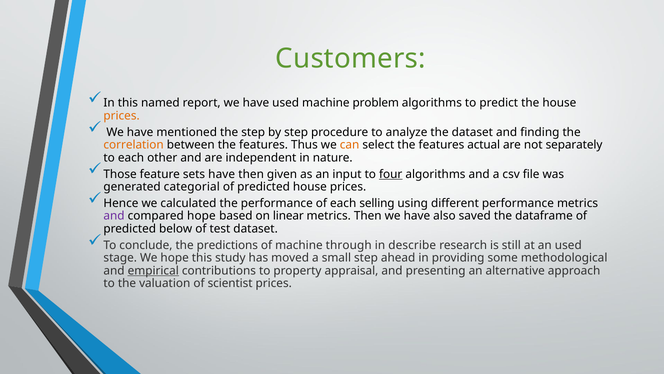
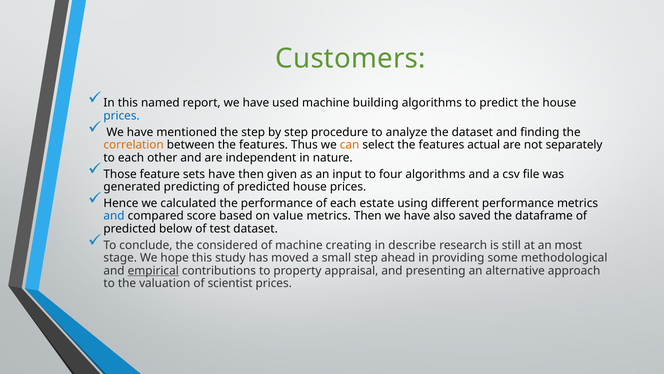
problem: problem -> building (376, 103)
prices colour: orange -> blue (122, 116)
four underline: present -> none (391, 174)
categorial: categorial -> predicting (192, 187)
selling: selling -> estate (377, 203)
and colour: purple -> blue (114, 216)
compared hope: hope -> score (202, 216)
linear: linear -> value (288, 216)
predictions: predictions -> considered (227, 245)
through: through -> creating (349, 245)
an used: used -> most (568, 245)
